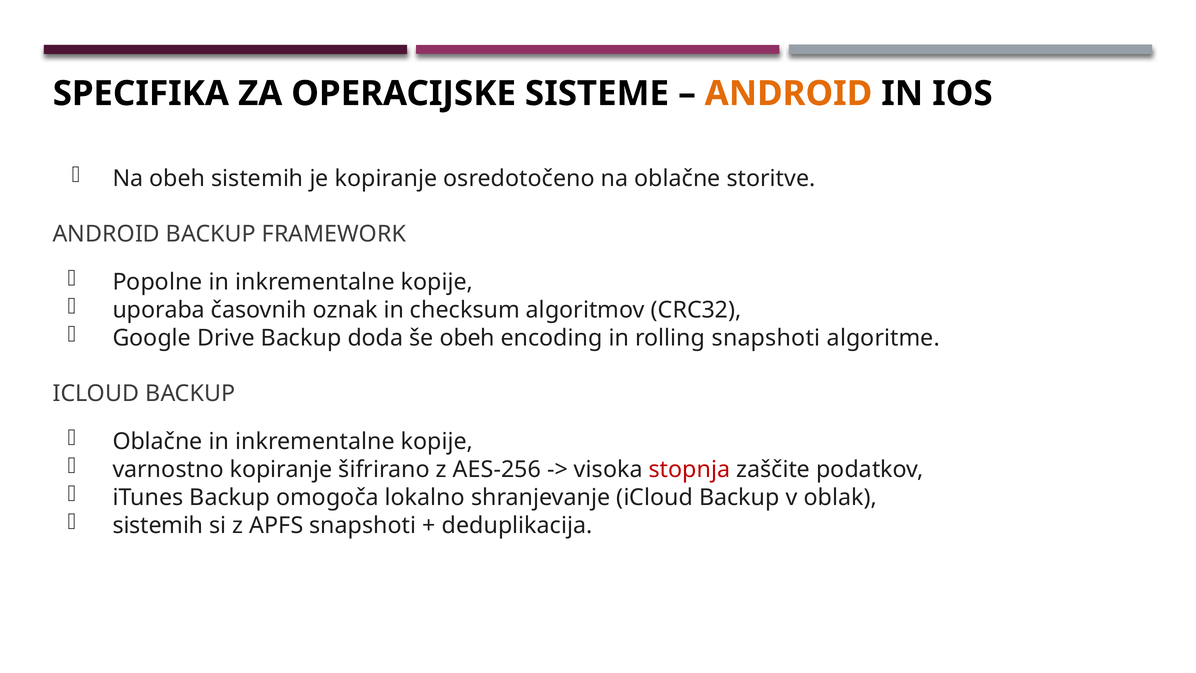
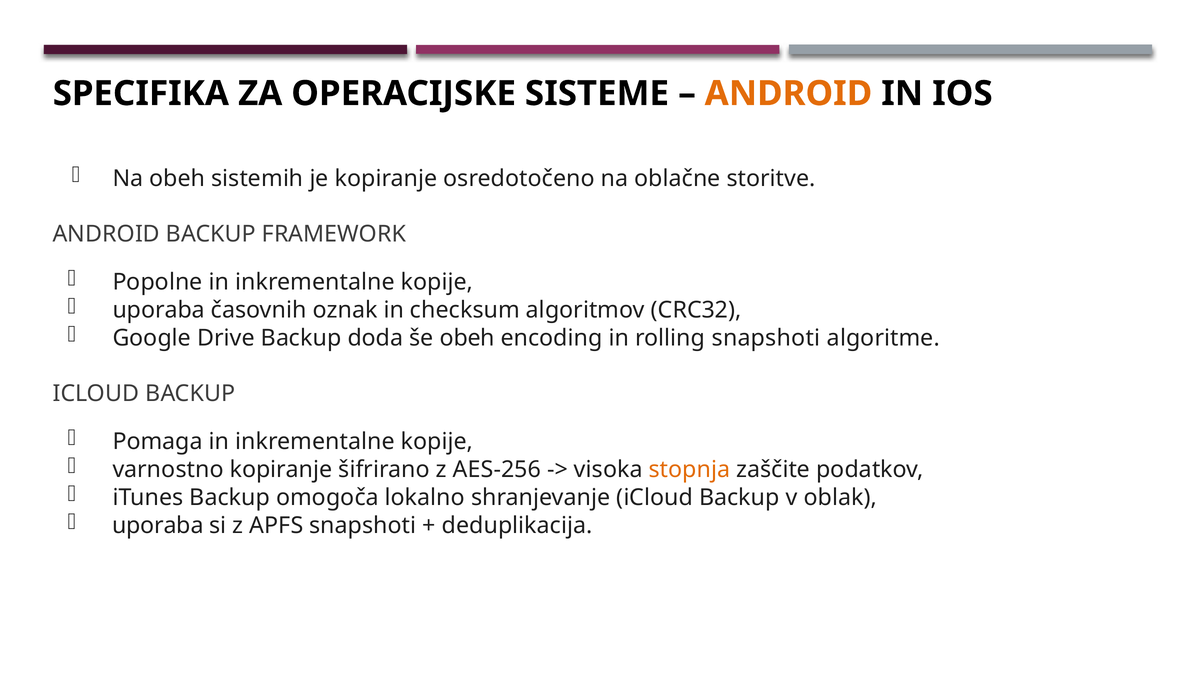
Oblačne: Oblačne -> Pomaga (158, 441)
stopnja colour: red -> orange (689, 469)
sistemih: sistemih -> uporaba (158, 525)
